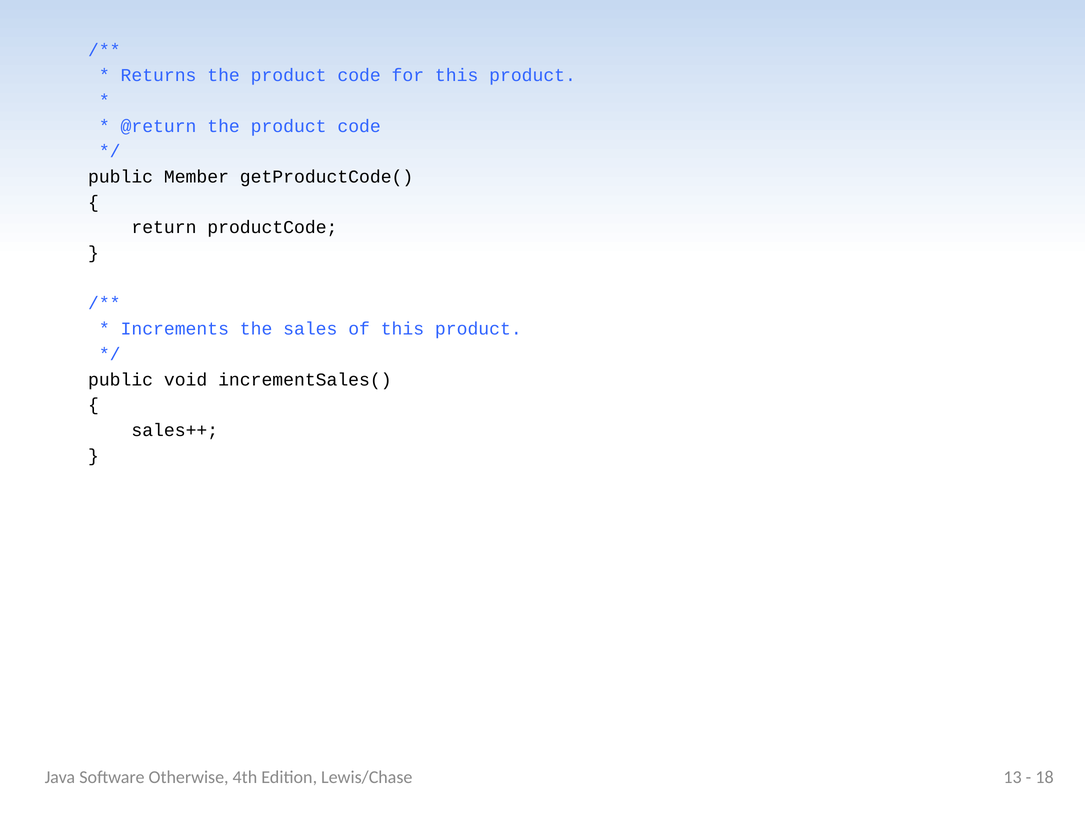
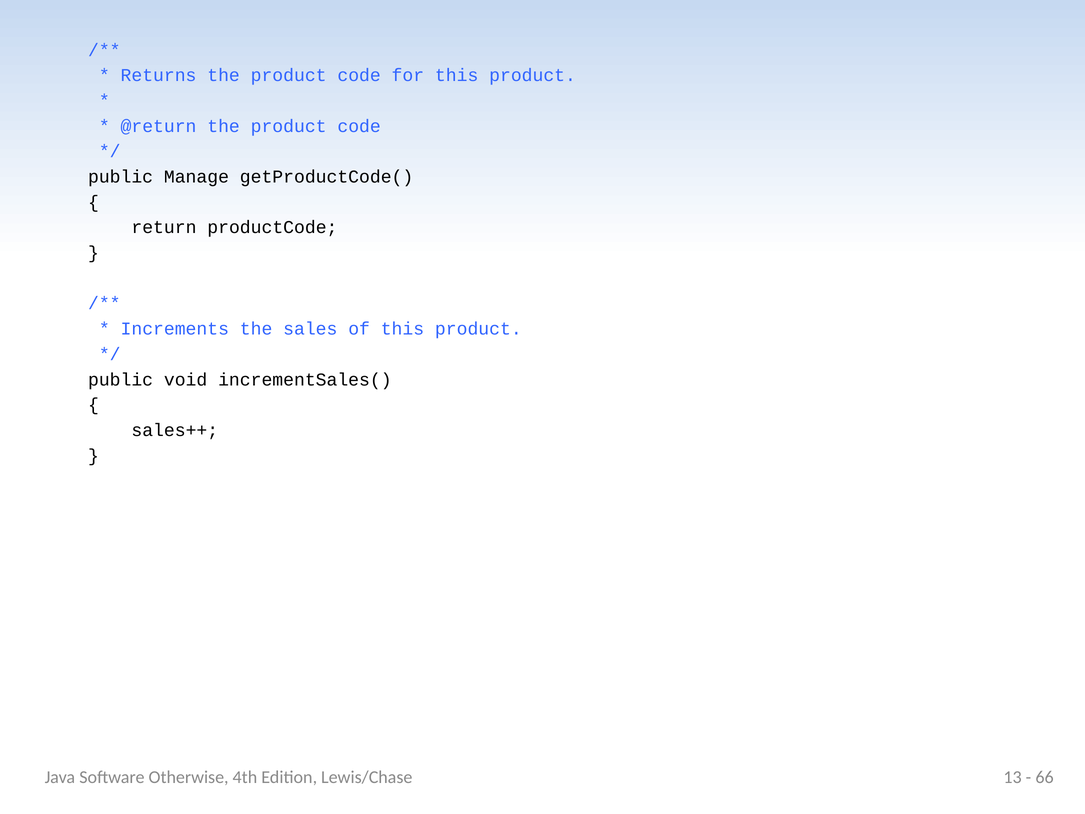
Member: Member -> Manage (196, 177)
18: 18 -> 66 (1045, 777)
